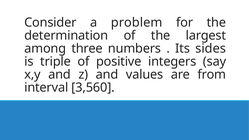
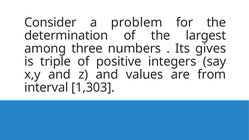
sides: sides -> gives (211, 49)
3,560: 3,560 -> 1,303 (93, 87)
